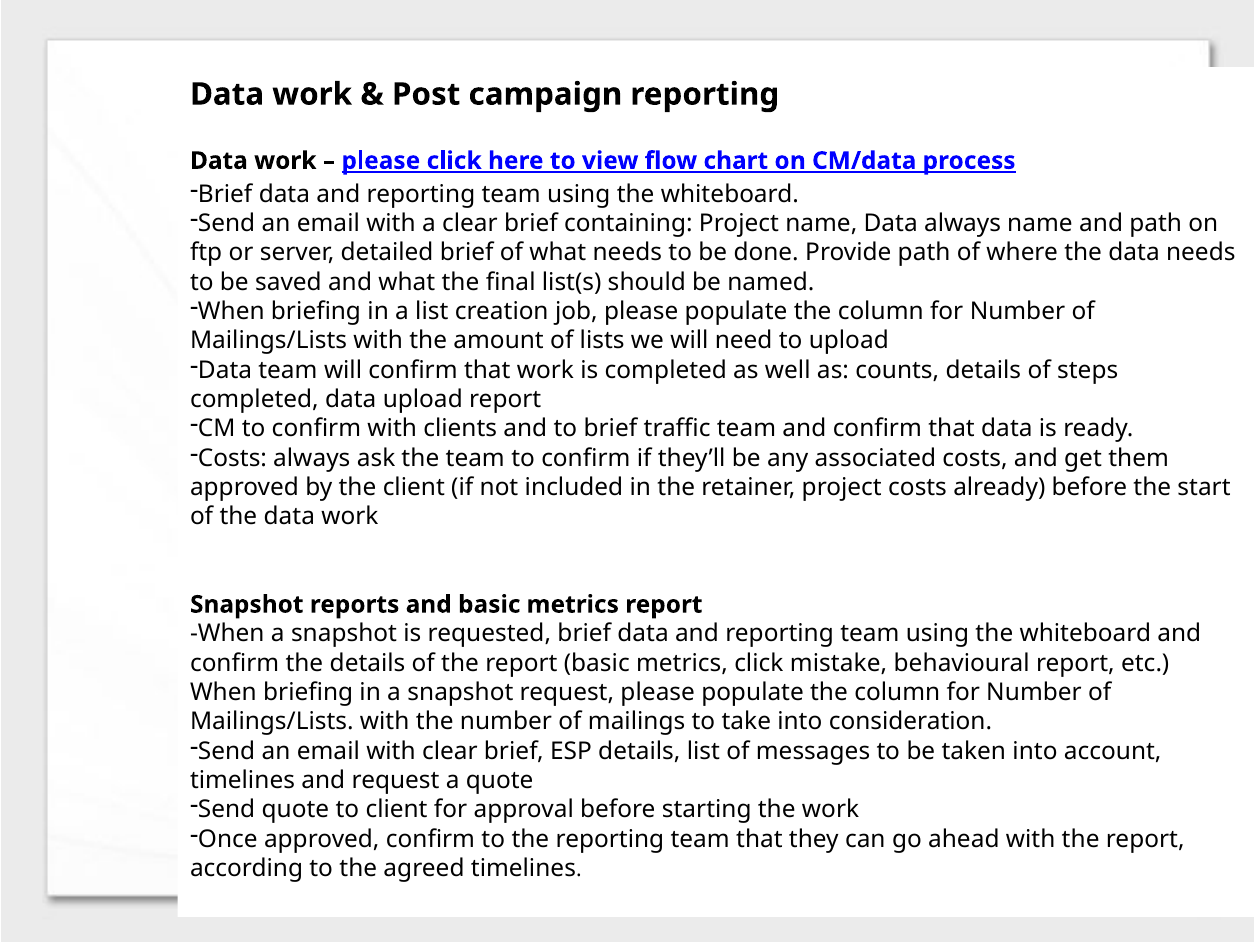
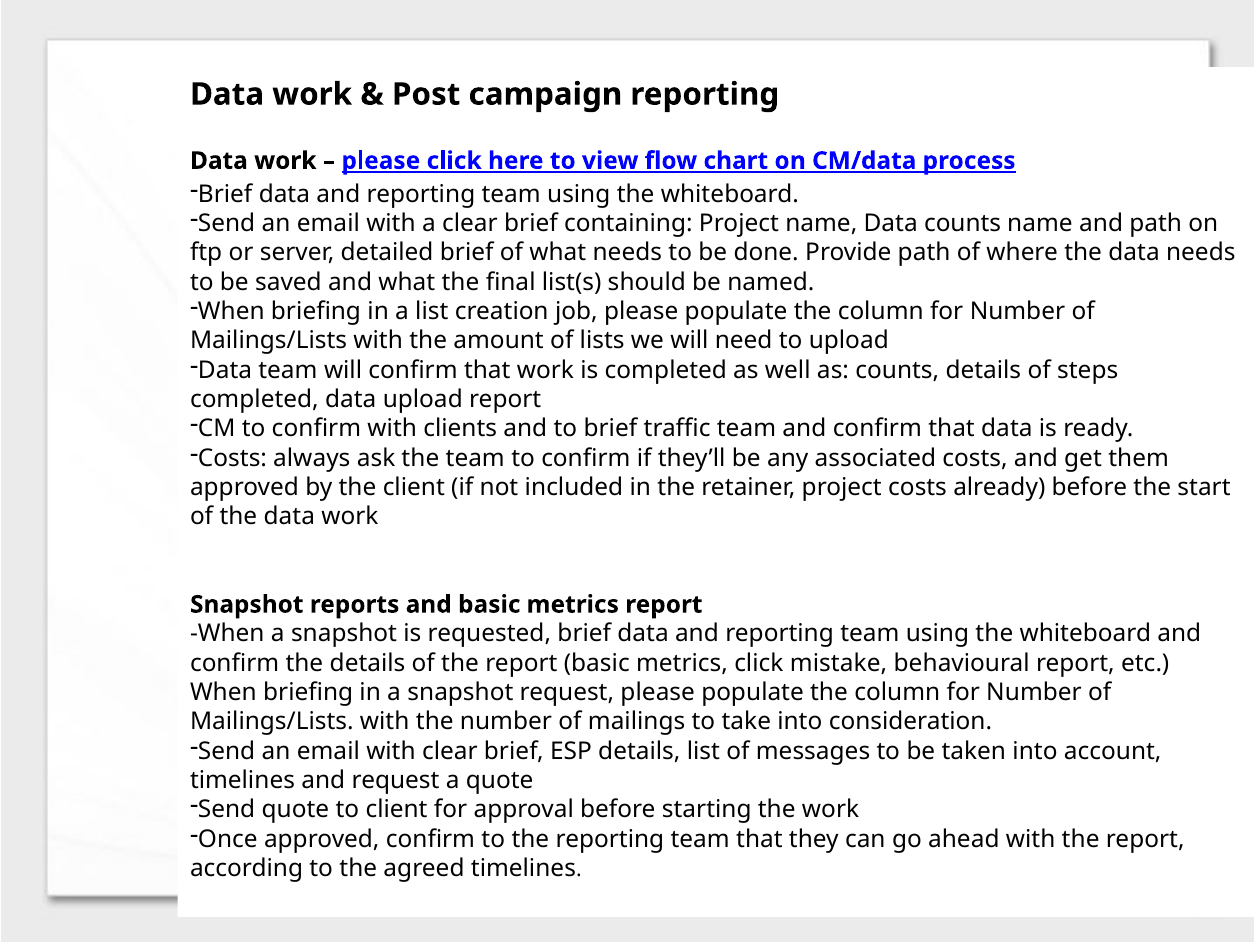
Data always: always -> counts (963, 223)
